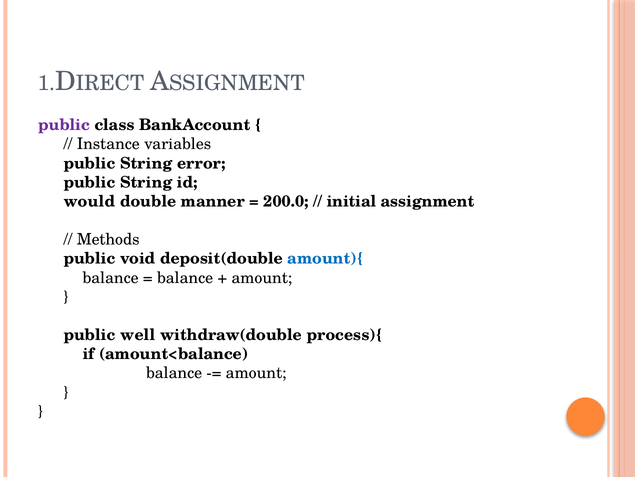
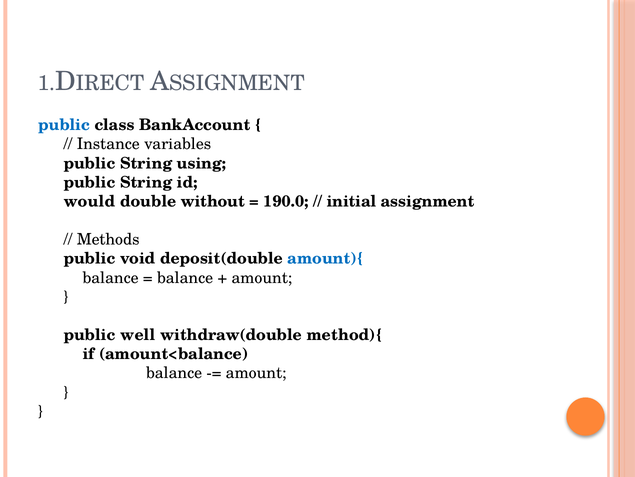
public colour: purple -> blue (64, 125)
error: error -> using (201, 163)
manner: manner -> without (213, 201)
200.0: 200.0 -> 190.0 (286, 201)
process){: process){ -> method){ (344, 334)
